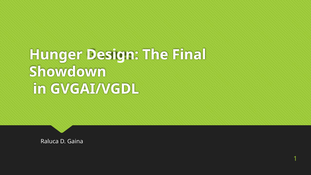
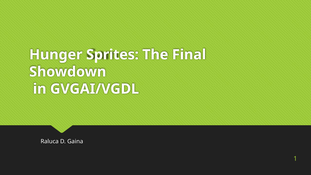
Design: Design -> Sprites (112, 55)
